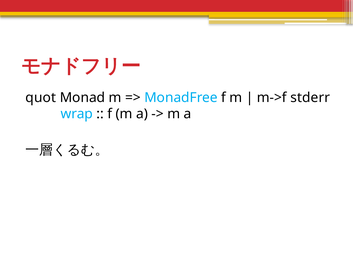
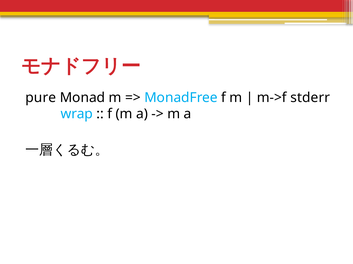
quot: quot -> pure (41, 98)
